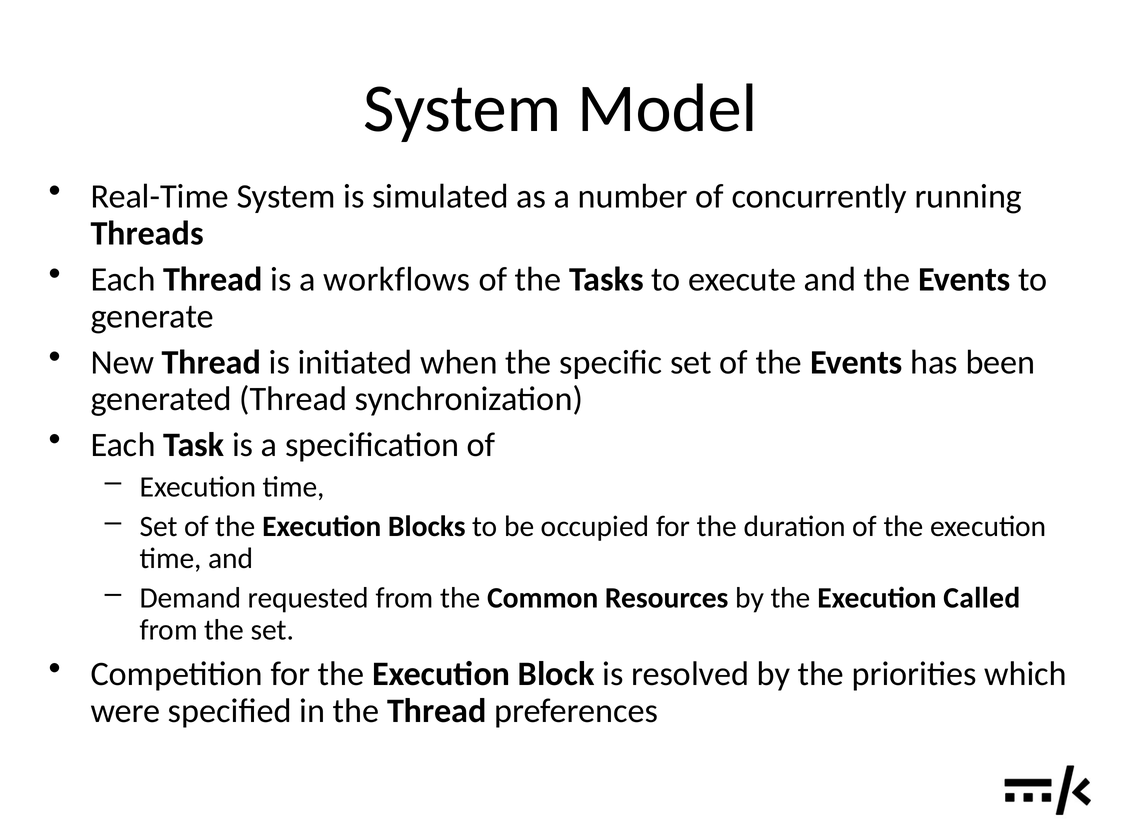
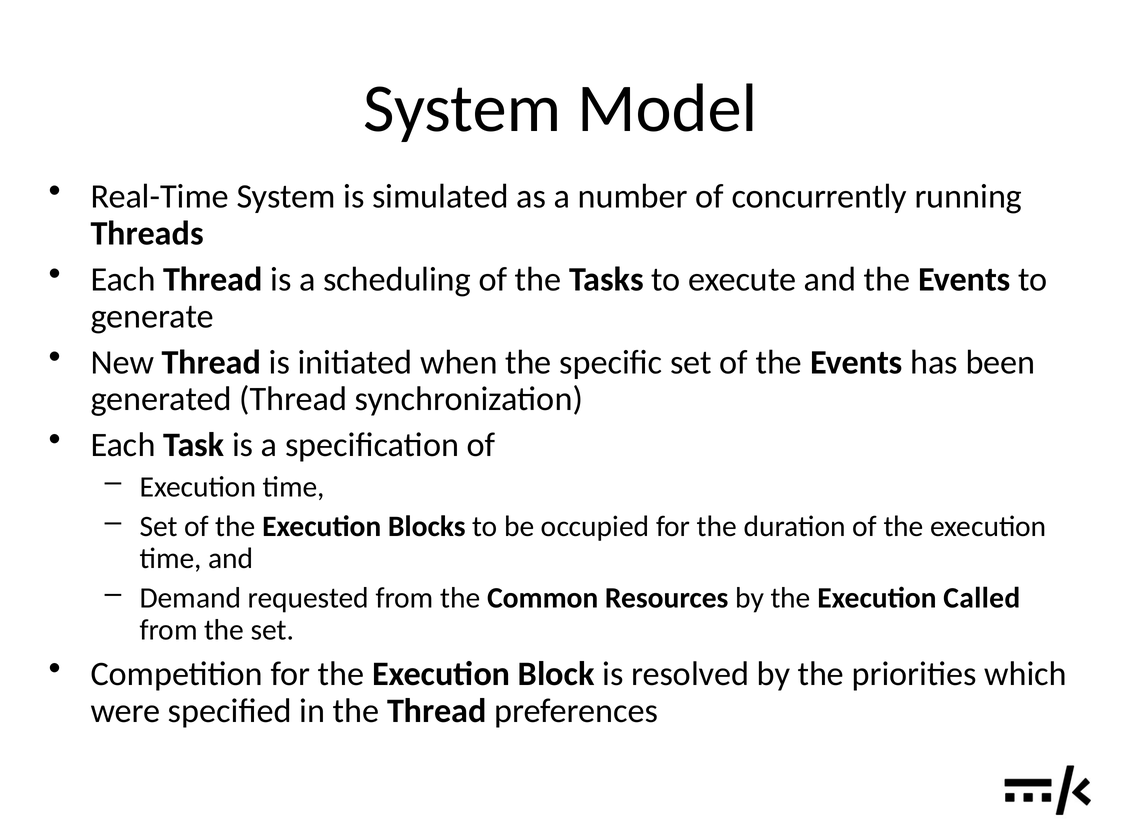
workflows: workflows -> scheduling (397, 280)
